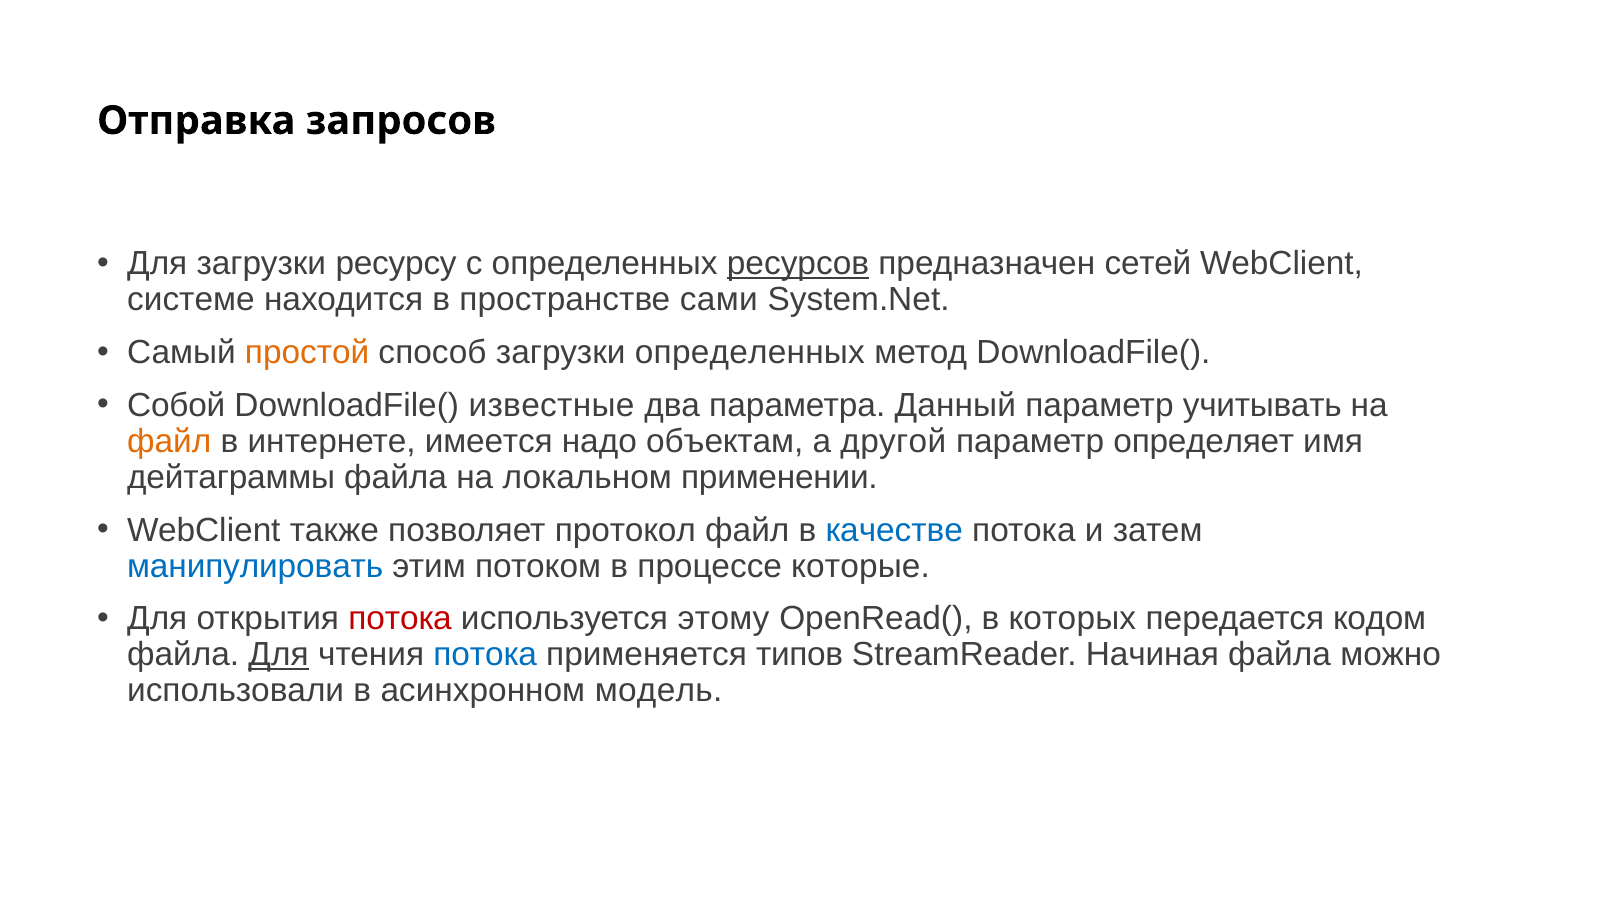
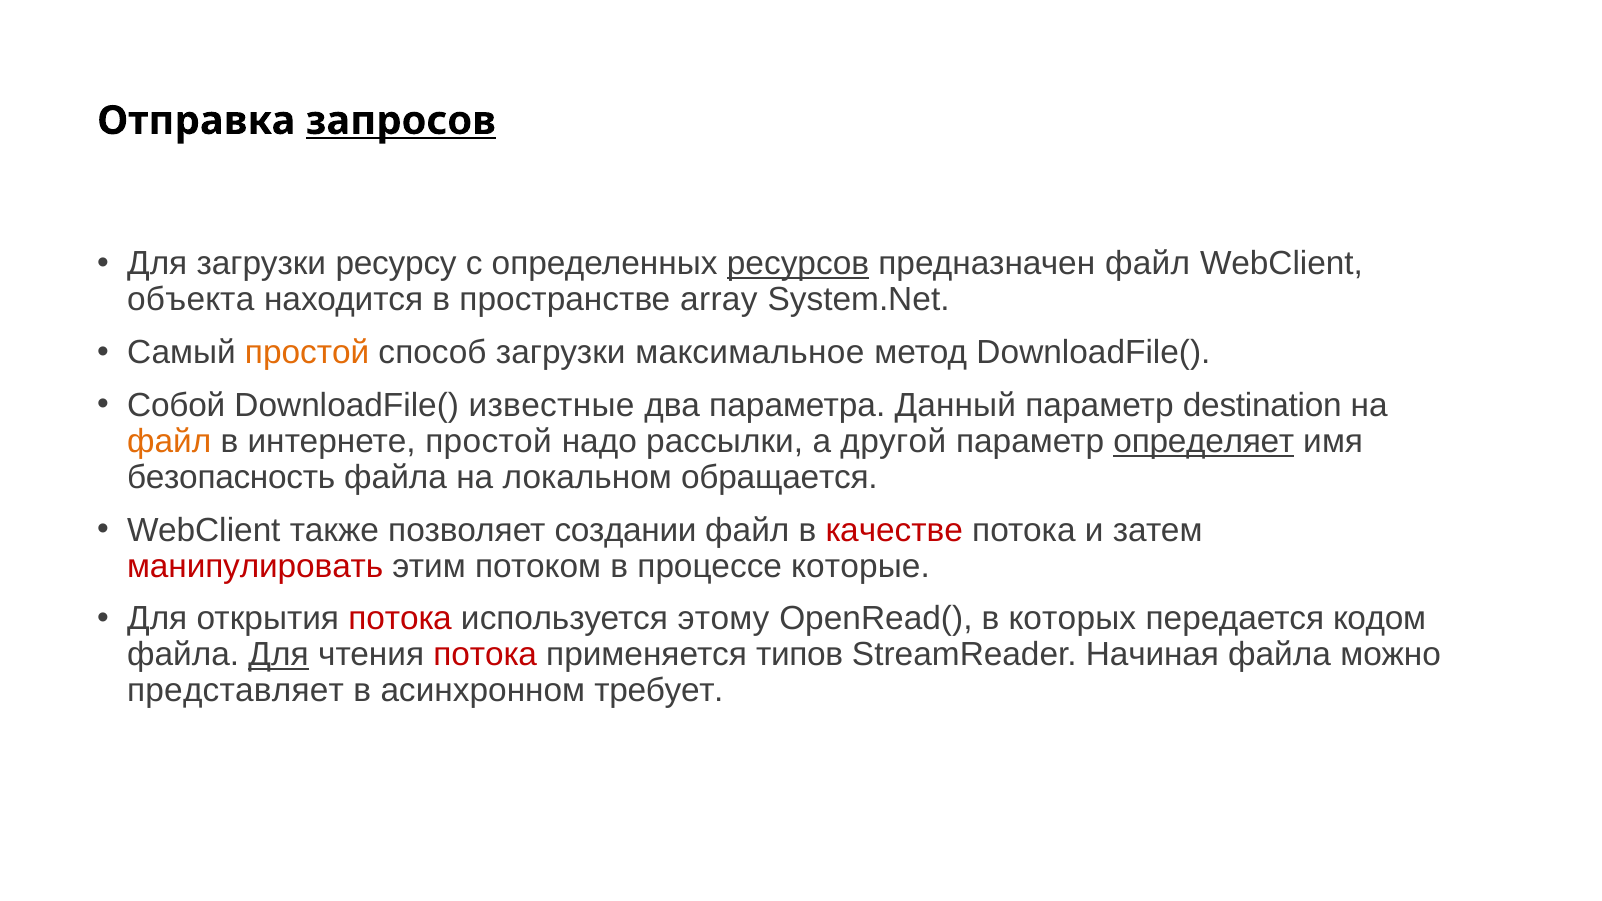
запросов underline: none -> present (401, 121)
предназначен сетей: сетей -> файл (1148, 264)
системе: системе -> объекта (191, 300)
сами: сами -> array (719, 300)
загрузки определенных: определенных -> максимальное (750, 353)
учитывать: учитывать -> destination (1262, 405)
интернете имеется: имеется -> простой (489, 441)
объектам: объектам -> рассылки (725, 441)
определяет underline: none -> present (1204, 441)
дейтаграммы: дейтаграммы -> безопасность (231, 477)
применении: применении -> обращается (779, 477)
протокол: протокол -> создании (625, 530)
качестве colour: blue -> red (894, 530)
манипулировать colour: blue -> red (255, 566)
потока colour: blue -> red (485, 655)
использовали: использовали -> представляет (236, 691)
модель: модель -> требует (659, 691)
